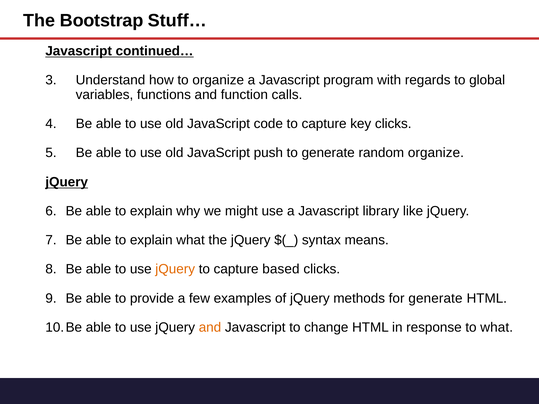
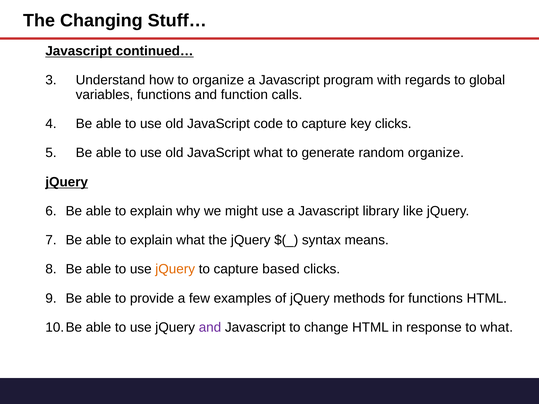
Bootstrap: Bootstrap -> Changing (102, 20)
JavaScript push: push -> what (268, 153)
for generate: generate -> functions (435, 298)
and colour: orange -> purple (210, 328)
